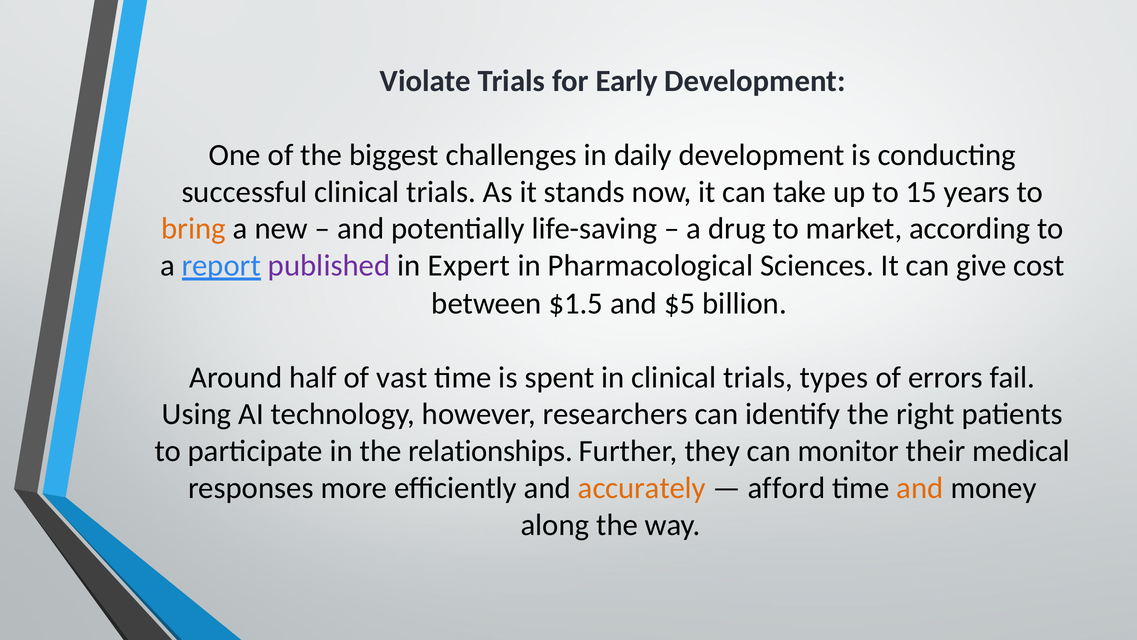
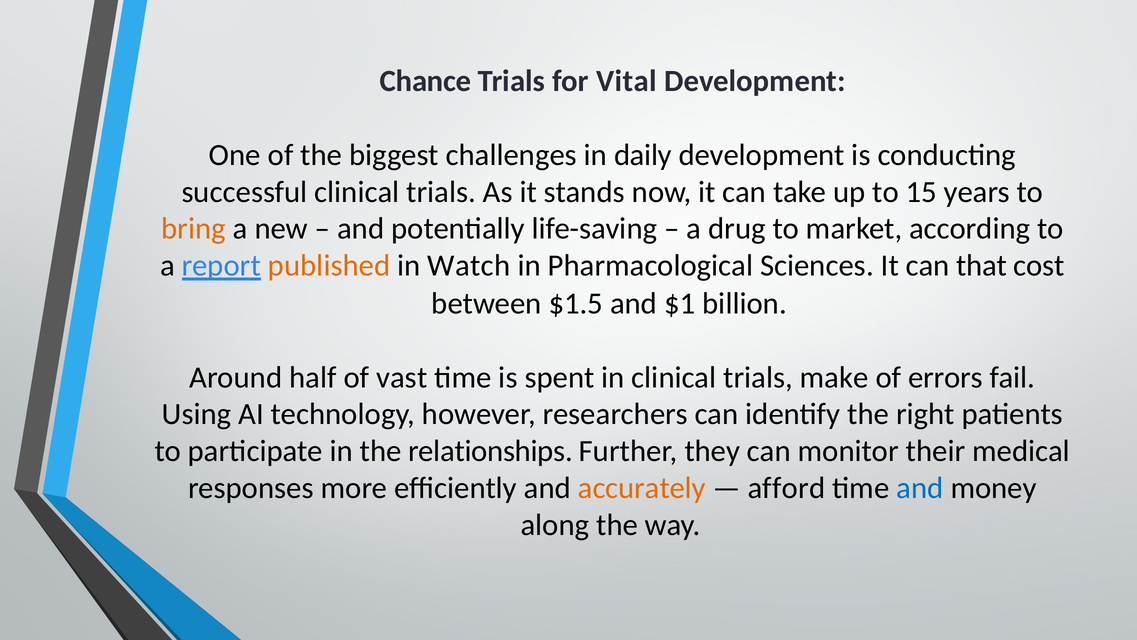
Violate: Violate -> Chance (426, 81)
Early: Early -> Vital (626, 81)
published colour: purple -> orange (329, 266)
Expert: Expert -> Watch (469, 266)
give: give -> that (982, 266)
$5: $5 -> $1 (680, 303)
types: types -> make (834, 377)
and colour: orange -> blue (920, 488)
